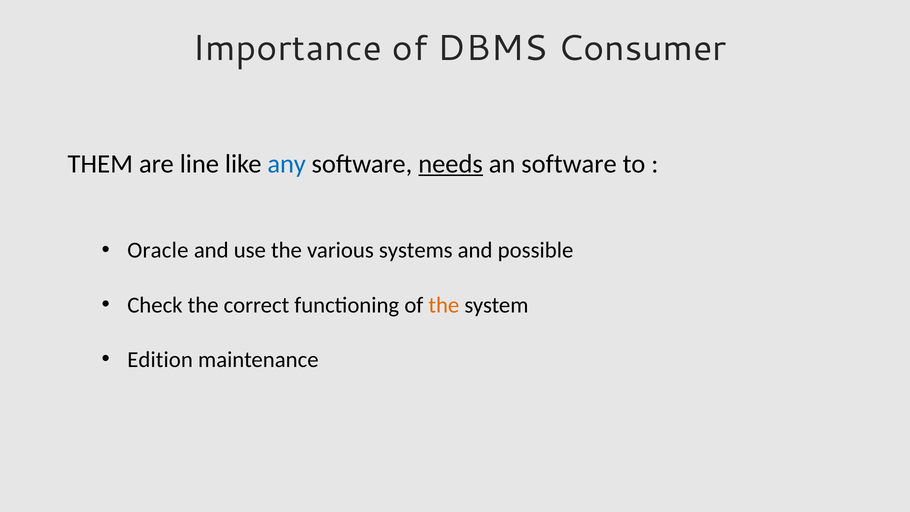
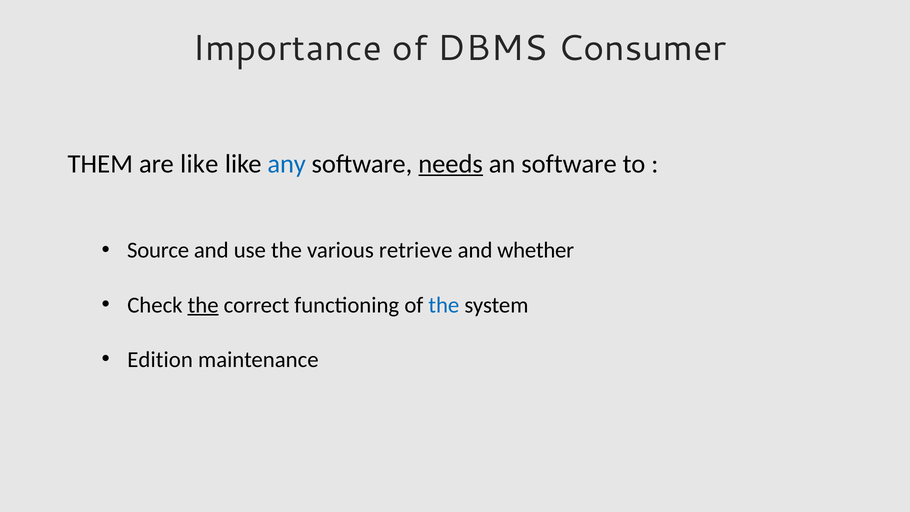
are line: line -> like (199, 164)
Oracle: Oracle -> Source (158, 250)
systems: systems -> retrieve (416, 250)
possible: possible -> whether (536, 250)
the underline: none -> present (203, 305)
the colour: orange -> blue (444, 305)
